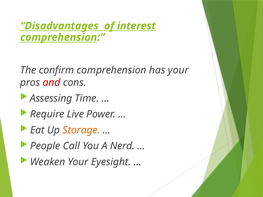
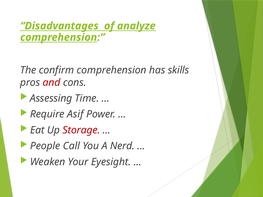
interest: interest -> analyze (136, 26)
has your: your -> skills (178, 70)
Live: Live -> Asif (75, 114)
Storage colour: orange -> red (81, 130)
